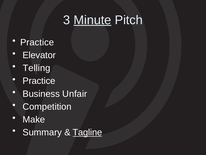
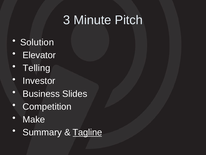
Minute underline: present -> none (92, 20)
Practice: Practice -> Solution (37, 42)
Practice: Practice -> Investor (39, 81)
Unfair: Unfair -> Slides (75, 94)
